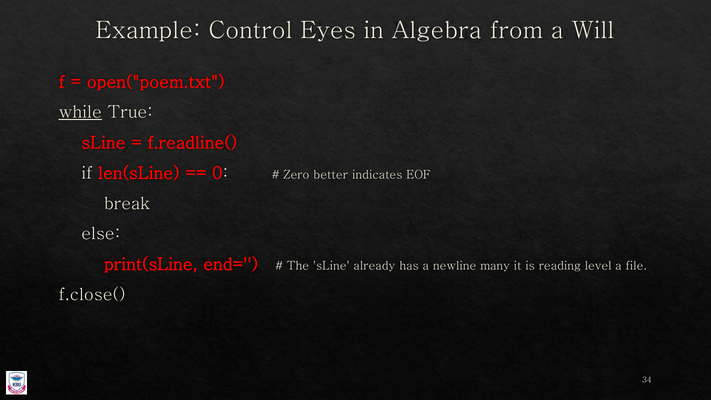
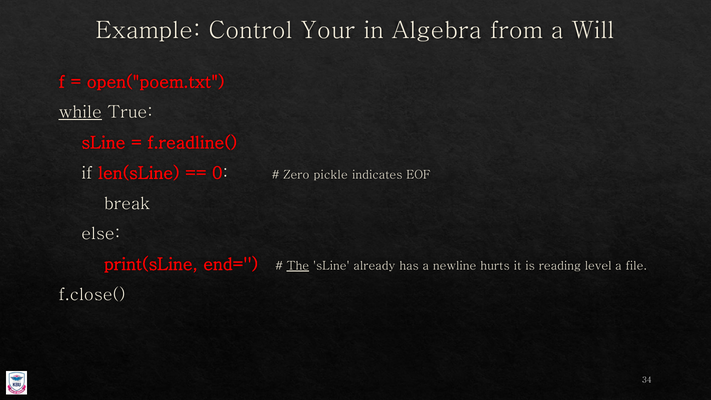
Eyes: Eyes -> Your (328, 30)
better: better -> pickle (331, 175)
The underline: none -> present (298, 266)
many: many -> hurts (495, 266)
